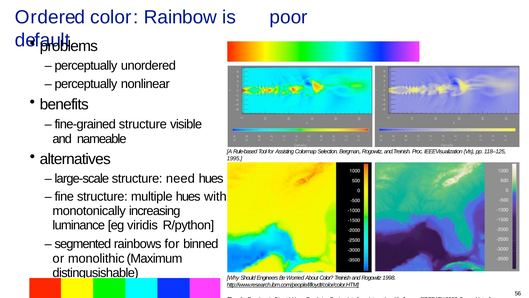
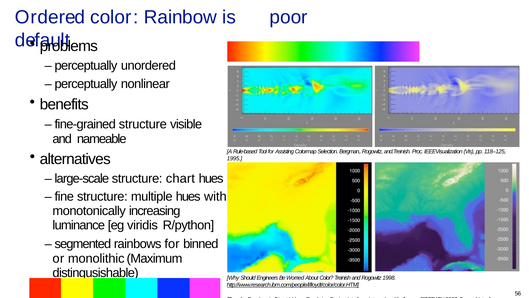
need: need -> chart (180, 178)
